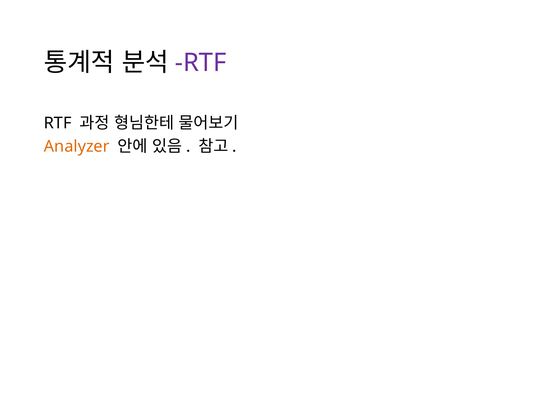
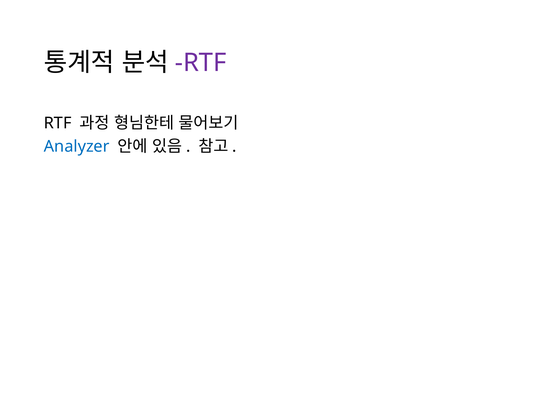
Analyzer colour: orange -> blue (77, 146)
